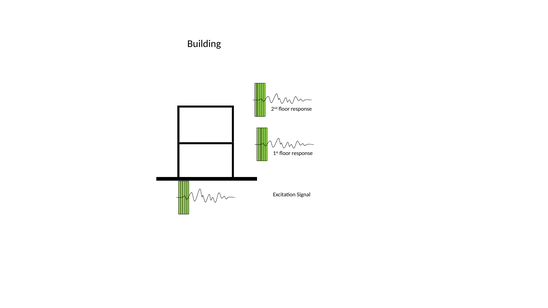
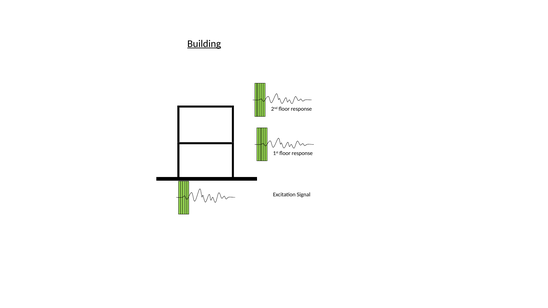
Building underline: none -> present (204, 44)
